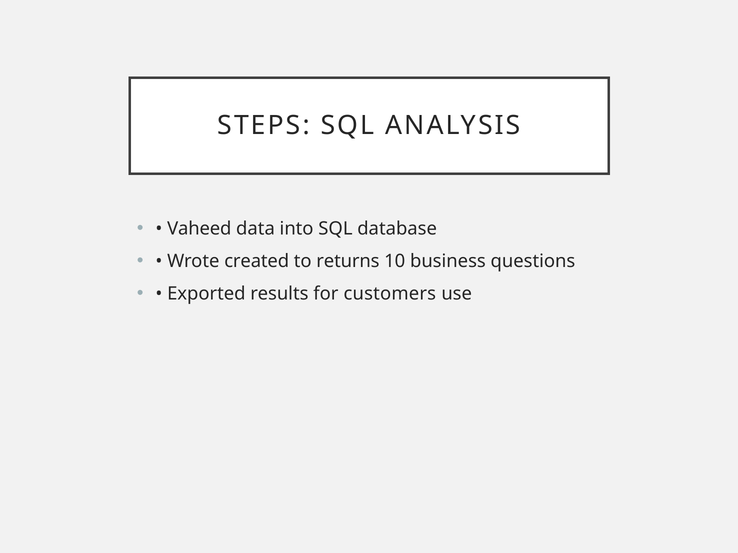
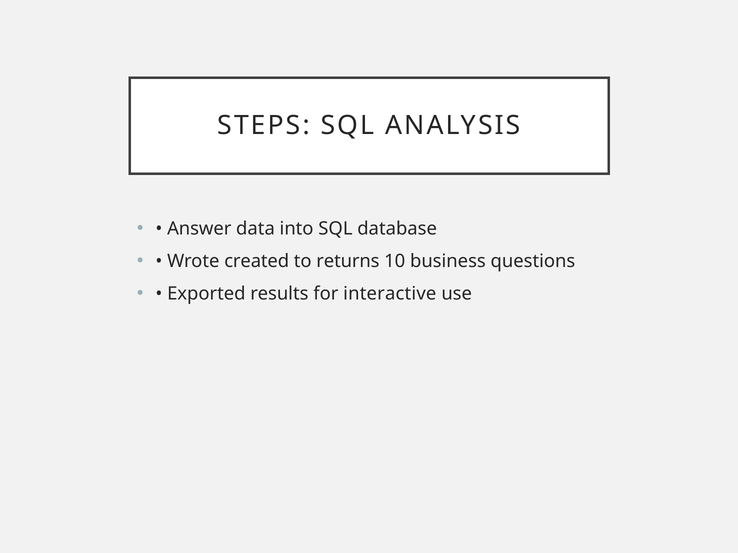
Vaheed: Vaheed -> Answer (199, 229)
customers: customers -> interactive (390, 294)
